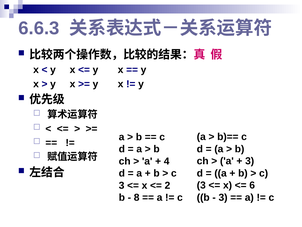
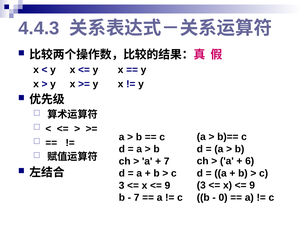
6.6.3: 6.6.3 -> 4.4.3 (39, 28)
3: 3 -> 6 (250, 161)
4: 4 -> 7 (167, 161)
6: 6 -> 9 (252, 185)
2: 2 -> 9 (167, 185)
3: 3 -> 0 (223, 197)
8: 8 -> 7 (137, 197)
